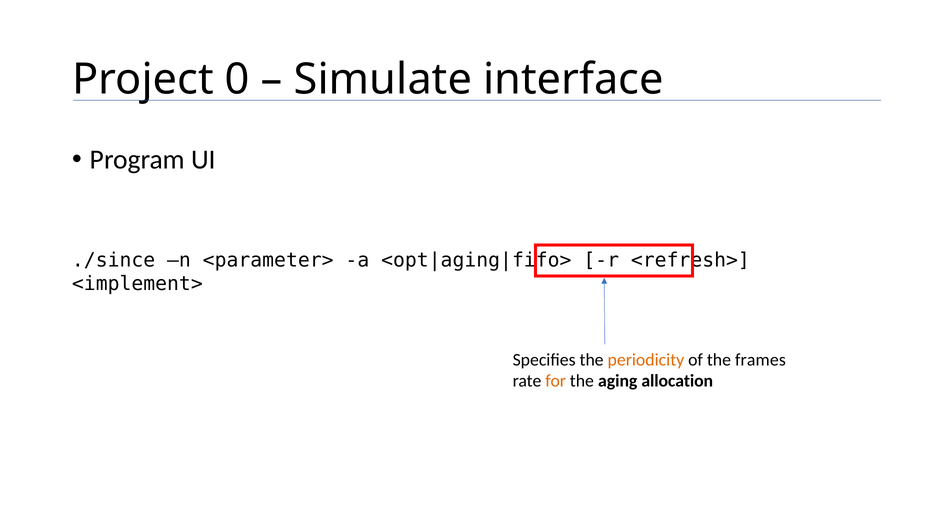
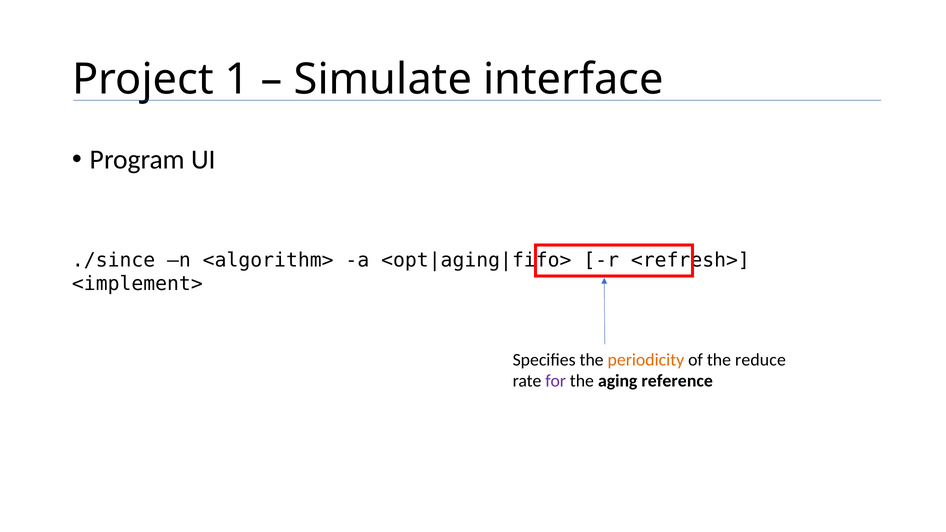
0: 0 -> 1 (237, 79)
<parameter>: <parameter> -> <algorithm> (268, 260)
frames: frames -> reduce (760, 360)
for colour: orange -> purple (556, 381)
allocation: allocation -> reference (677, 381)
